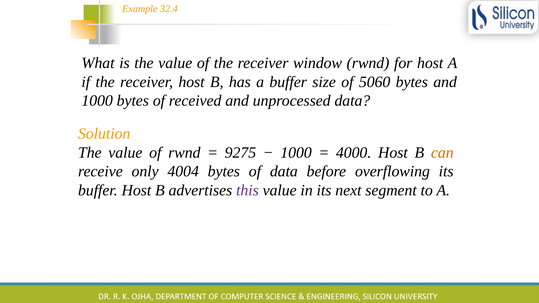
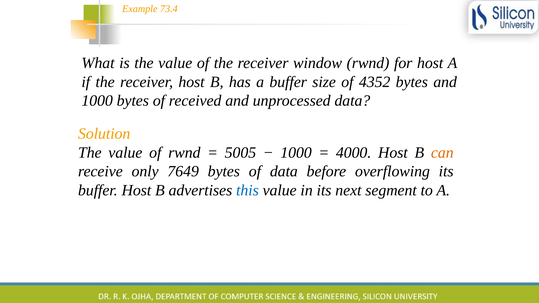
32.4: 32.4 -> 73.4 (169, 9)
5060: 5060 -> 4352 (375, 82)
9275: 9275 -> 5005 (240, 153)
4004: 4004 -> 7649 (183, 172)
this colour: purple -> blue (247, 190)
